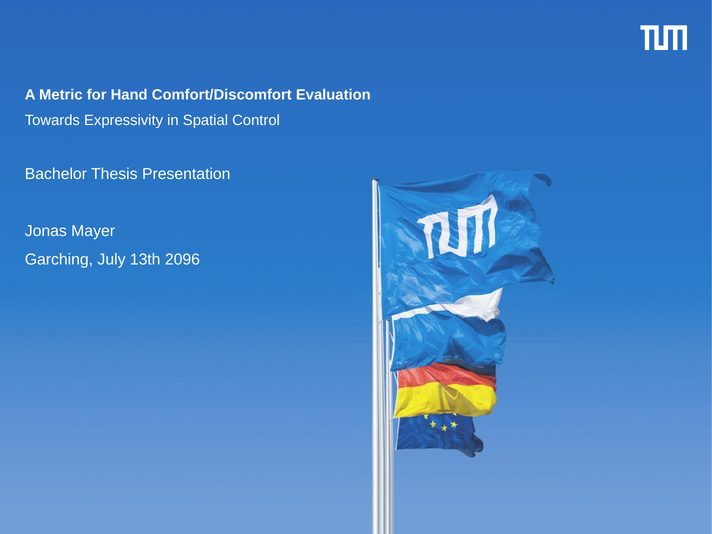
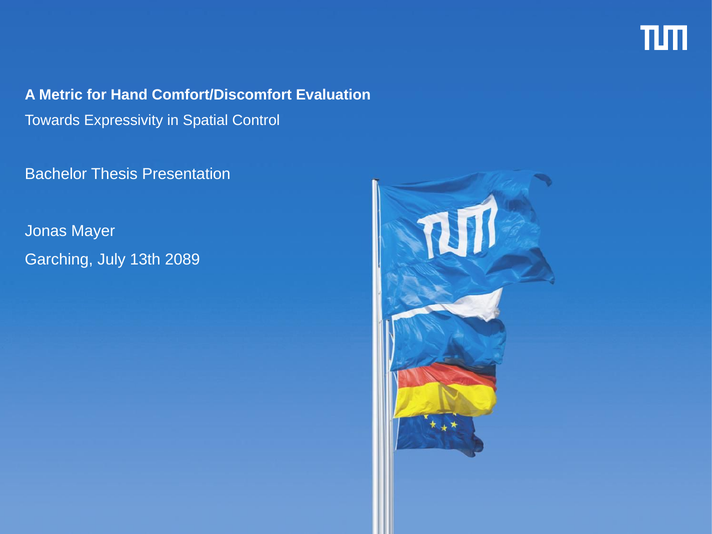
2096: 2096 -> 2089 (182, 259)
